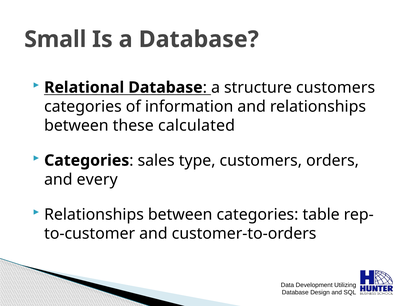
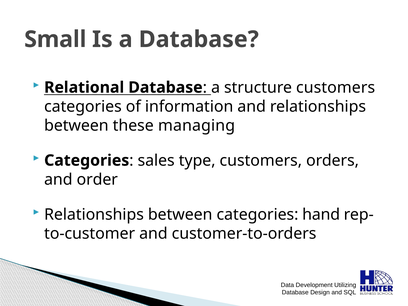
calculated: calculated -> managing (197, 126)
every: every -> order (97, 180)
table: table -> hand (321, 214)
